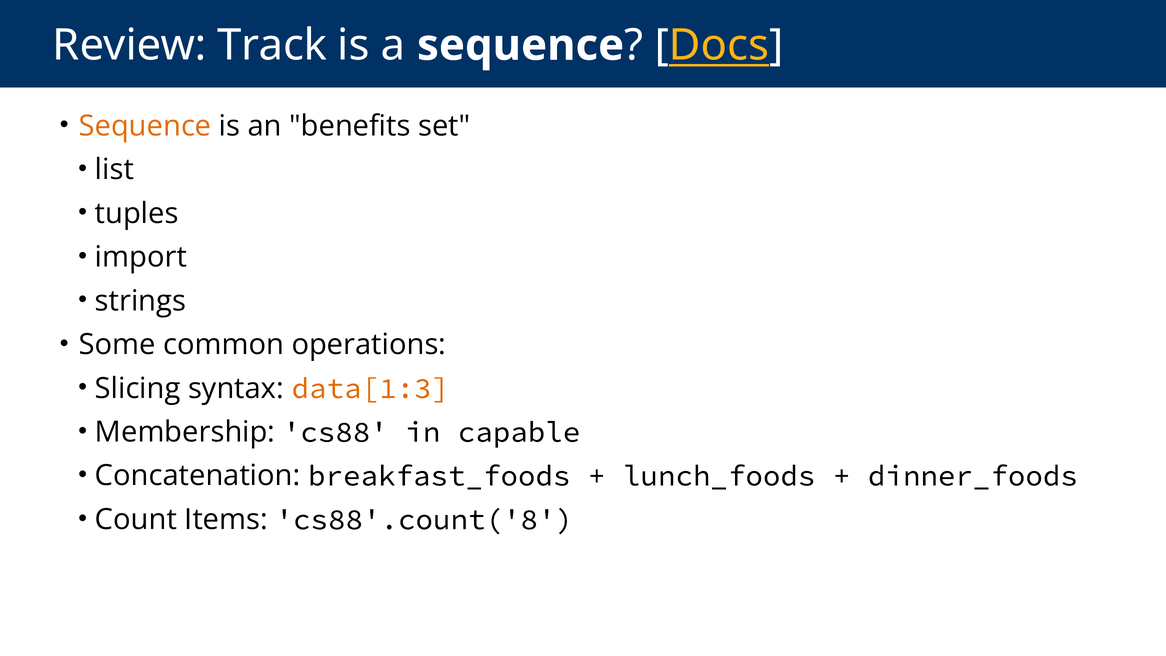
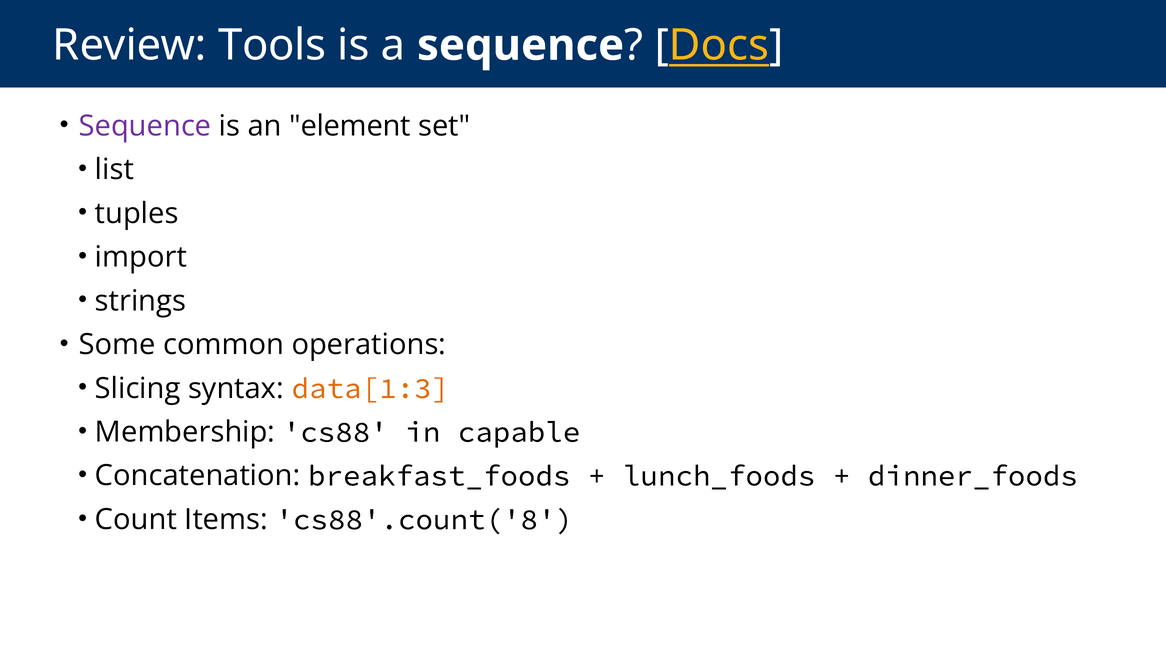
Track: Track -> Tools (272, 45)
Sequence colour: orange -> purple (145, 126)
benefits: benefits -> element (350, 126)
